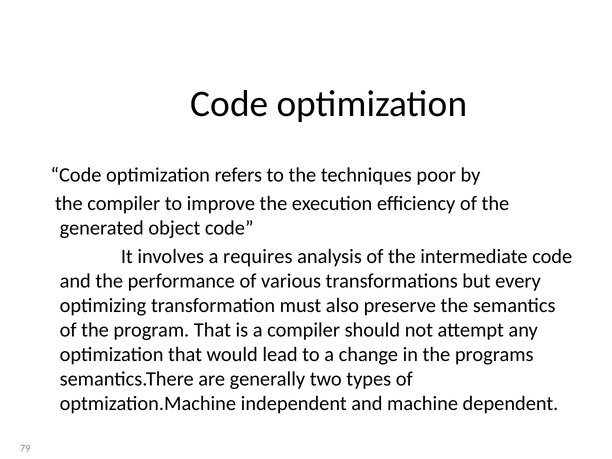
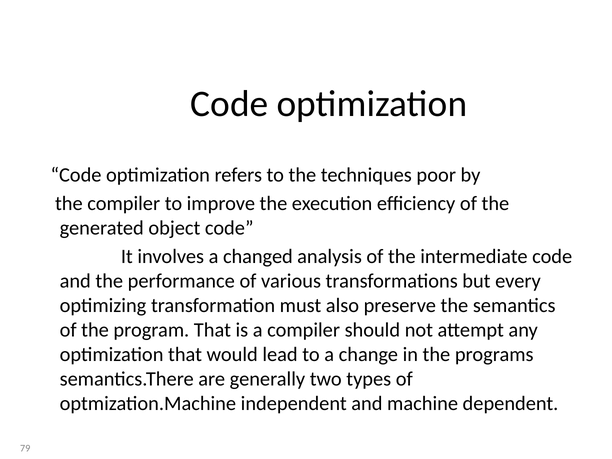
requires: requires -> changed (258, 256)
